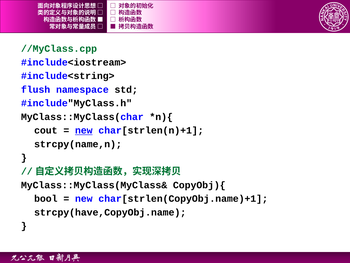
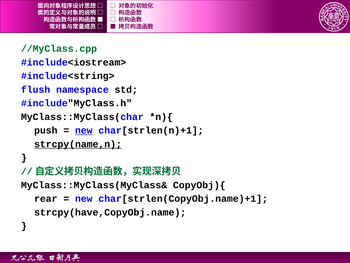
cout: cout -> push (46, 130)
strcpy(name,n underline: none -> present (78, 144)
bool: bool -> rear (46, 198)
